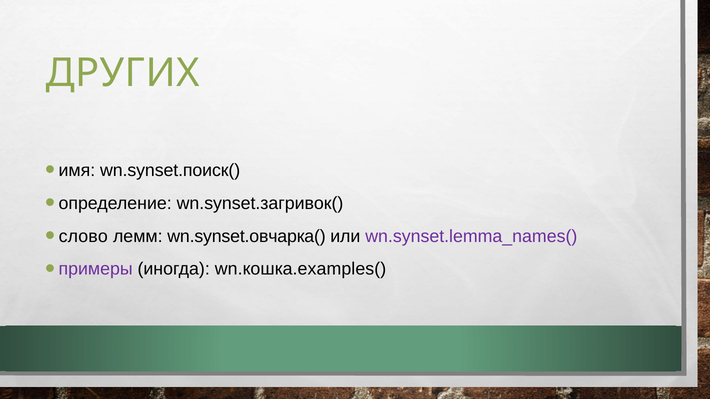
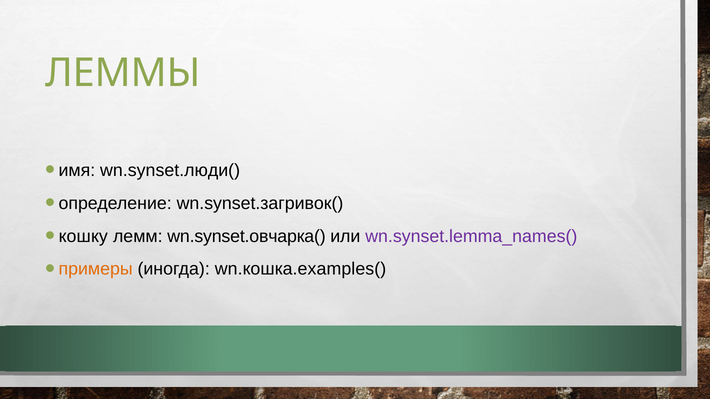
ДРУГИХ: ДРУГИХ -> ЛЕММЫ (123, 73)
wn.synset.поиск(: wn.synset.поиск( -> wn.synset.люди( (170, 171)
слово: слово -> кошку (83, 236)
примеры colour: purple -> orange (96, 269)
